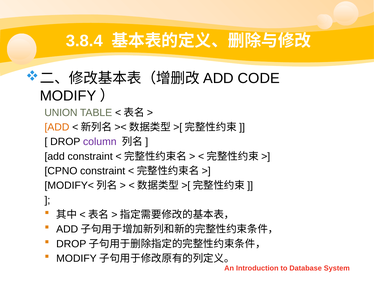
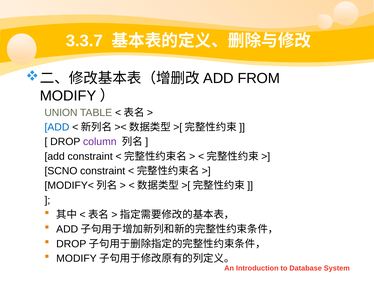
3.8.4: 3.8.4 -> 3.3.7 (84, 41)
CODE: CODE -> FROM (259, 78)
ADD colour: orange -> blue (57, 127)
CPNO: CPNO -> SCNO (61, 171)
